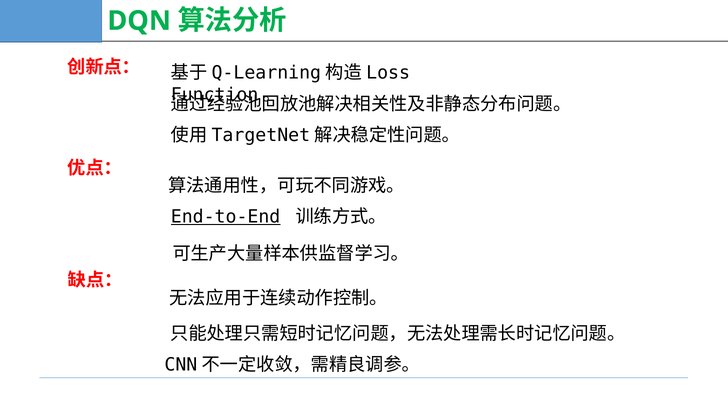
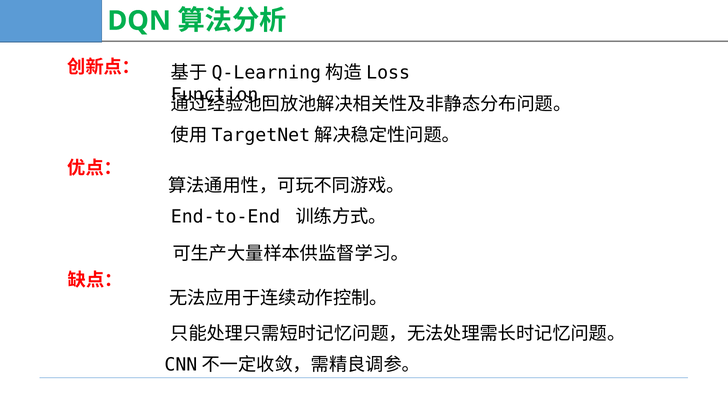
End-to-End underline: present -> none (226, 216)
